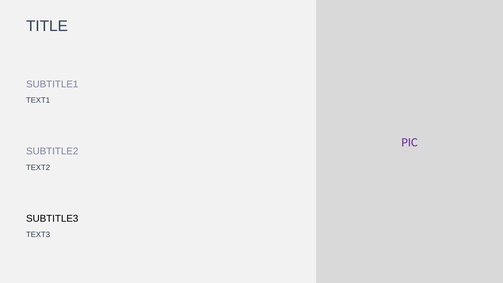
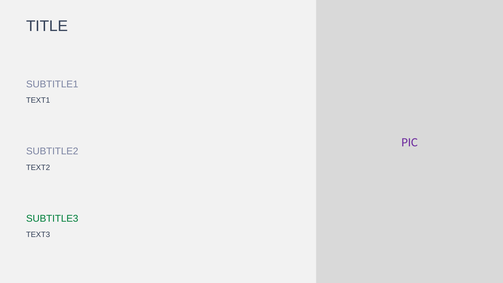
SUBTITLE3 colour: black -> green (52, 218)
